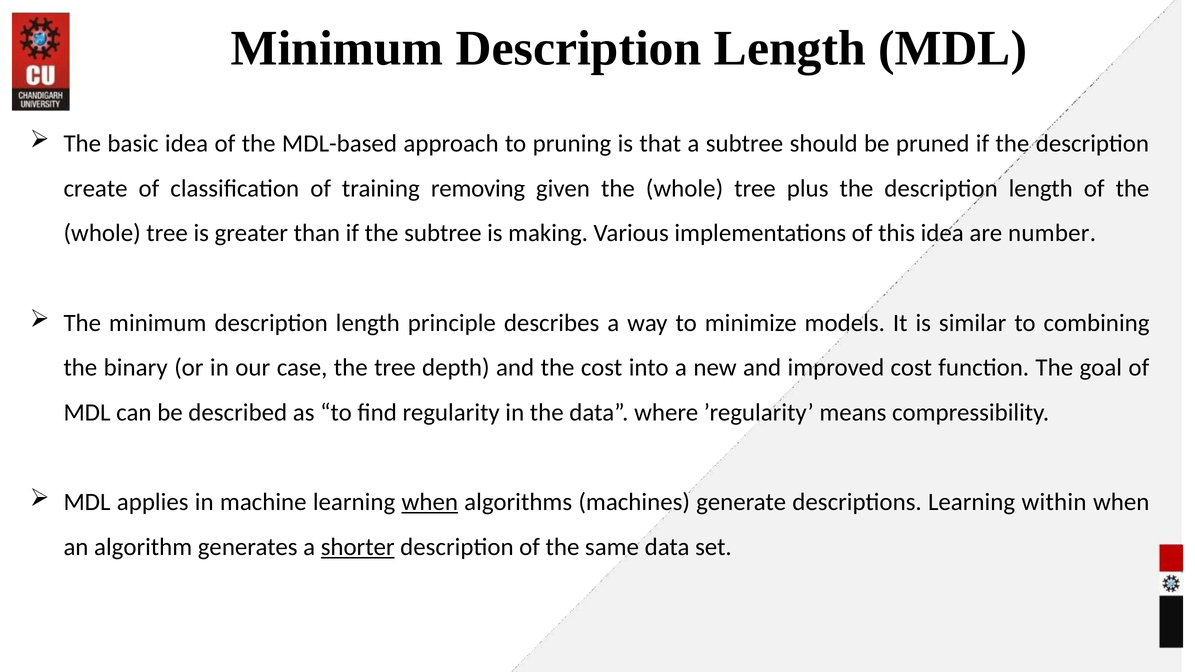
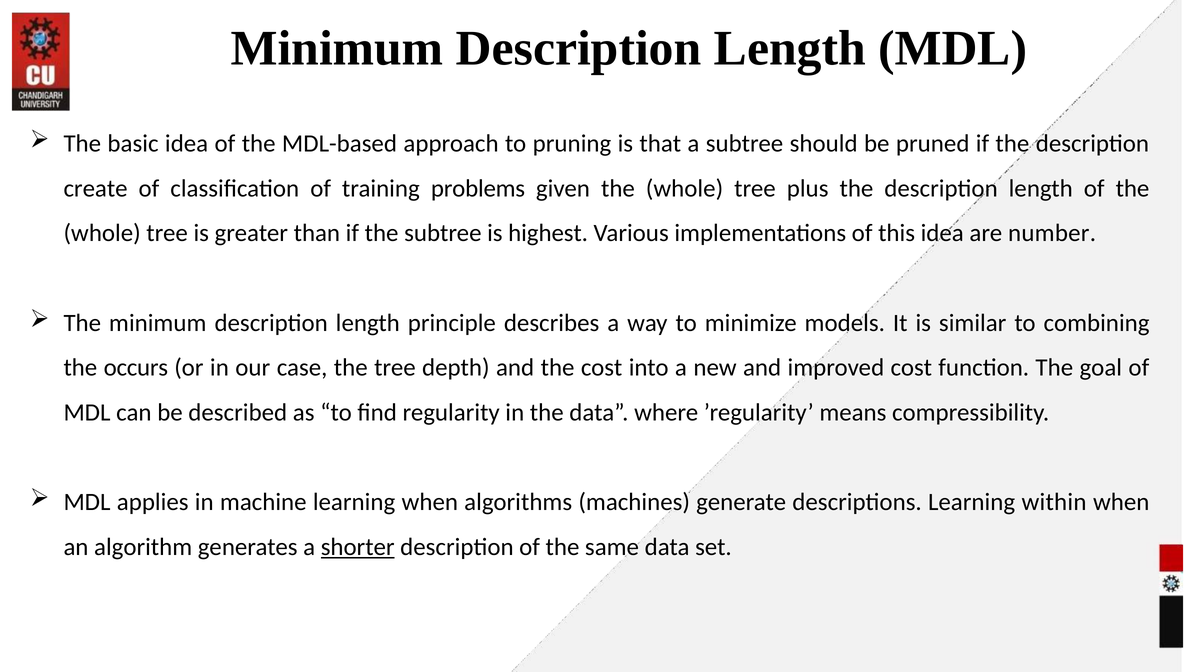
removing: removing -> problems (478, 188)
making: making -> highest (548, 233)
binary: binary -> occurs (136, 368)
when underline: present -> none (430, 502)
